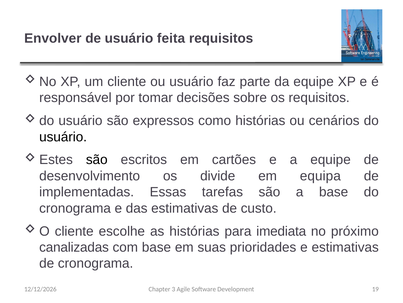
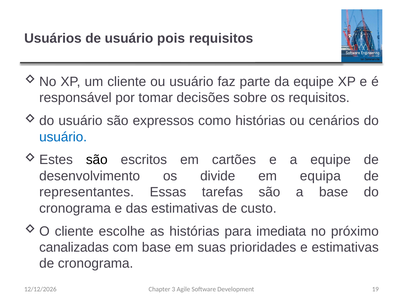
Envolver: Envolver -> Usuários (53, 38)
feita: feita -> pois (171, 38)
usuário colour: black -> blue (63, 137)
implementadas: implementadas -> representantes (87, 192)
